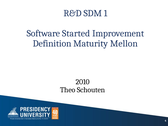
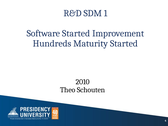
Definition: Definition -> Hundreds (52, 43)
Maturity Mellon: Mellon -> Started (124, 43)
